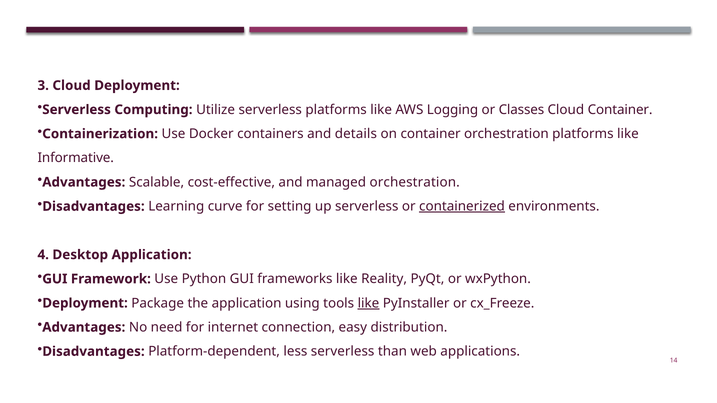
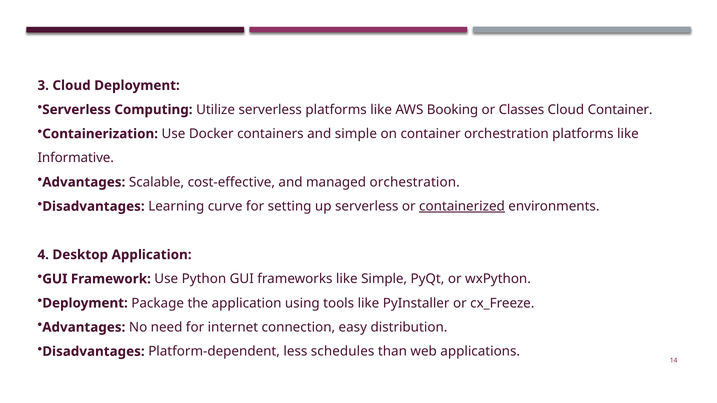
Logging: Logging -> Booking (453, 110)
and details: details -> simple (356, 134)
like Reality: Reality -> Simple (384, 279)
like underline: present -> none (368, 303)
less serverless: serverless -> schedules (343, 352)
